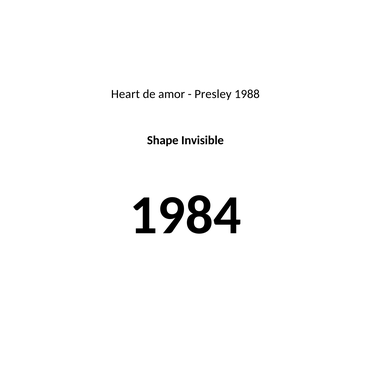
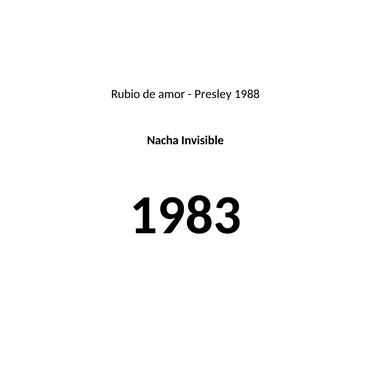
Heart: Heart -> Rubio (126, 94)
Shape: Shape -> Nacha (163, 140)
1984: 1984 -> 1983 (185, 215)
